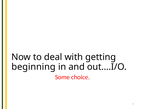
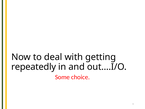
beginning: beginning -> repeatedly (34, 67)
